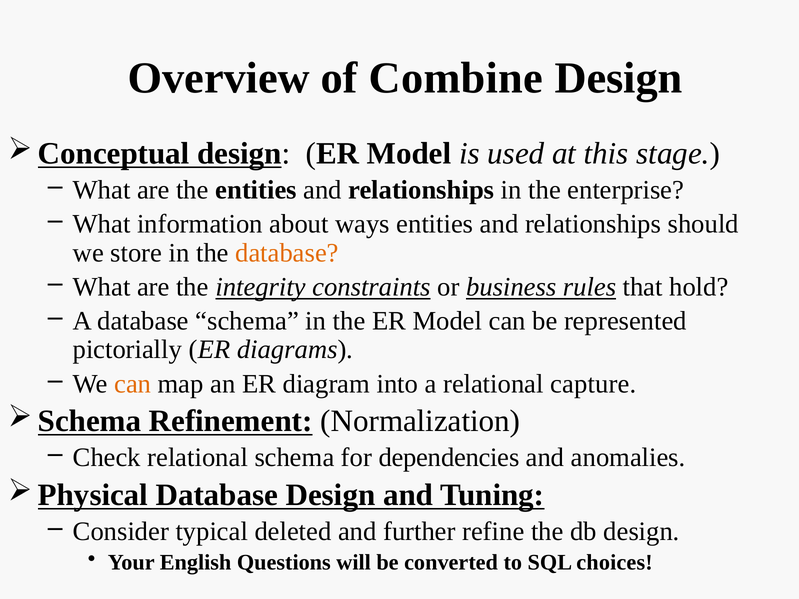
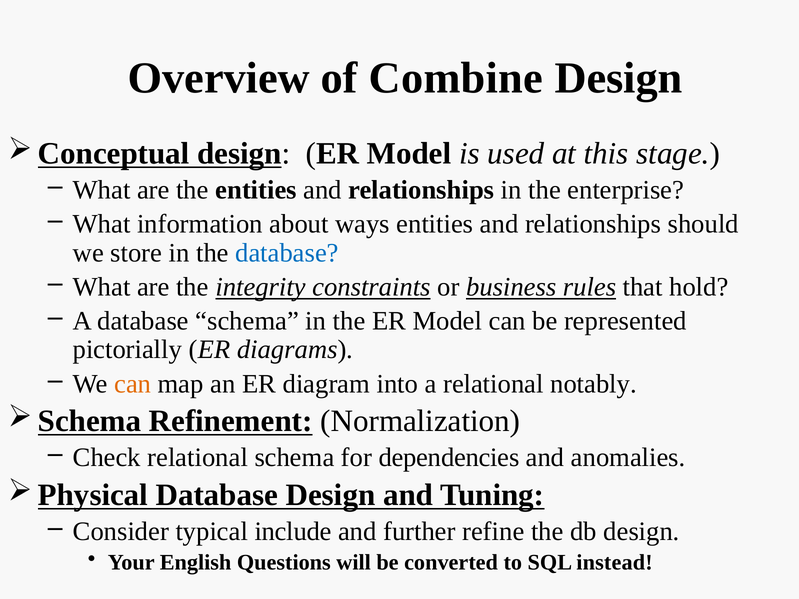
database colour: orange -> blue (287, 253)
capture: capture -> notably (593, 384)
deleted: deleted -> include (293, 532)
choices: choices -> instead (615, 562)
